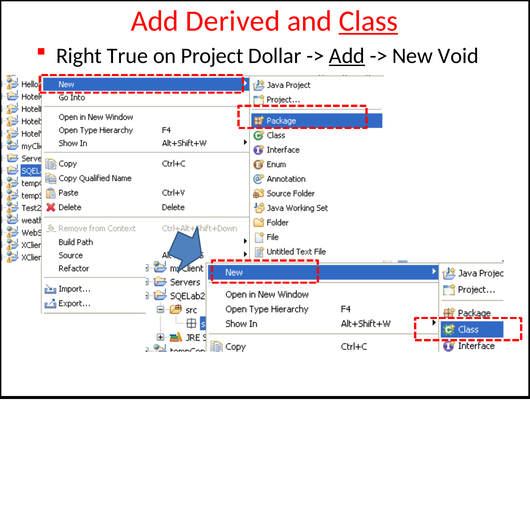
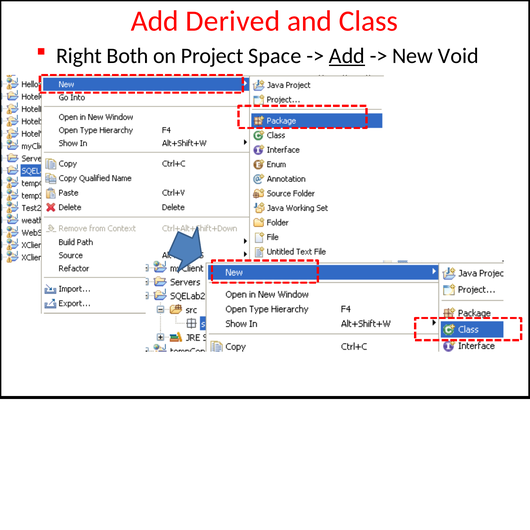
Class underline: present -> none (368, 21)
True: True -> Both (128, 56)
Dollar: Dollar -> Space (275, 56)
